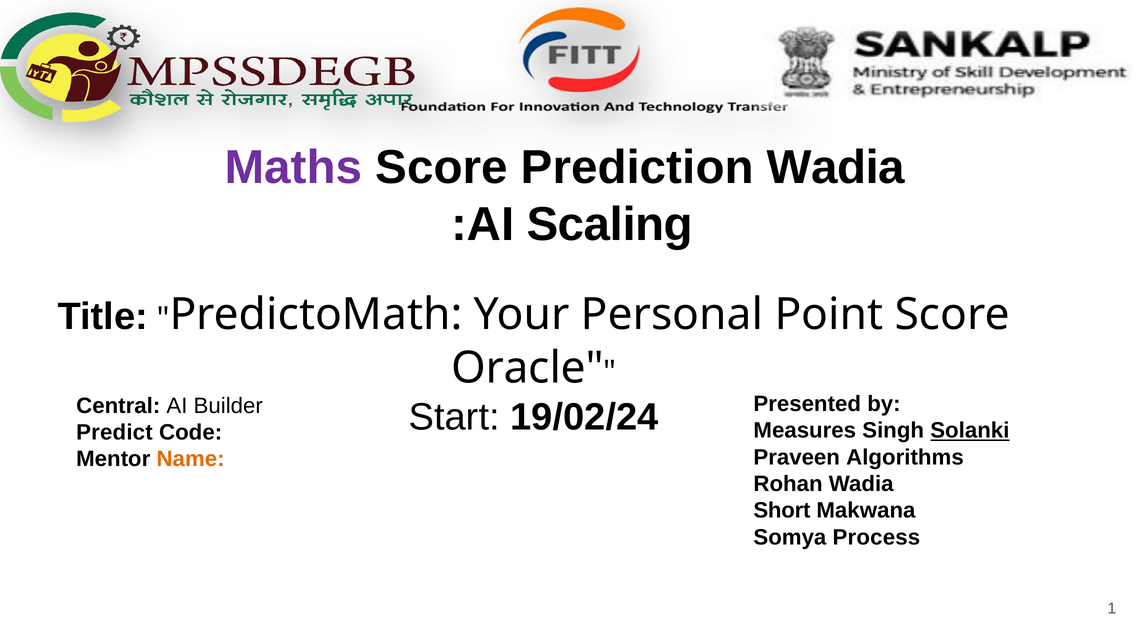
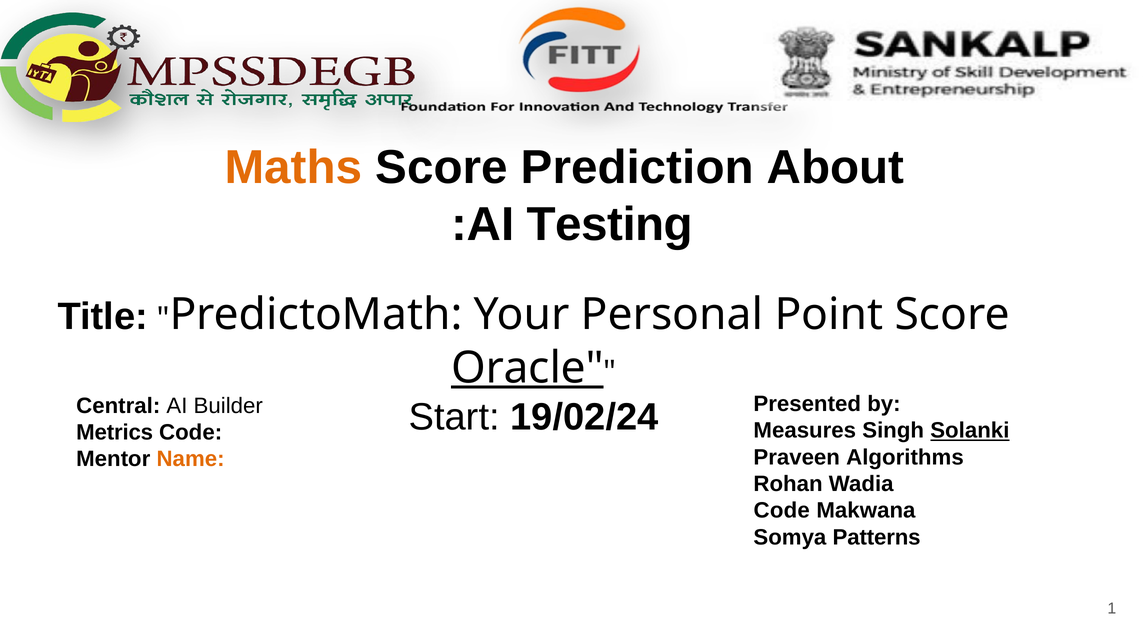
Maths colour: purple -> orange (294, 167)
Prediction Wadia: Wadia -> About (835, 167)
Scaling: Scaling -> Testing (610, 224)
Oracle underline: none -> present (527, 368)
Predict: Predict -> Metrics (115, 432)
Short: Short -> Code (782, 511)
Process: Process -> Patterns (877, 537)
